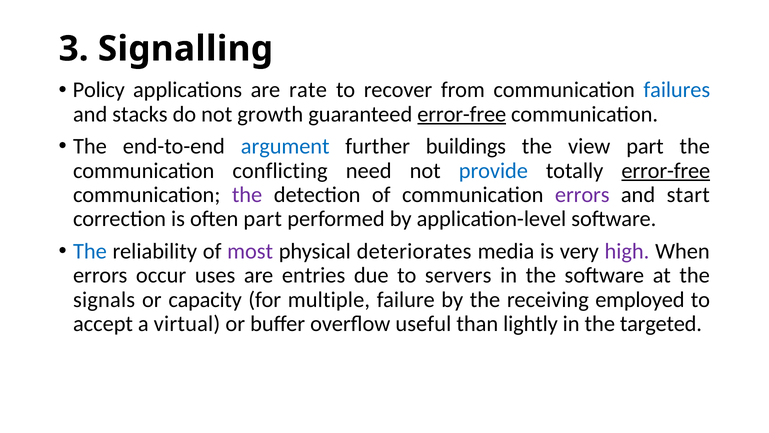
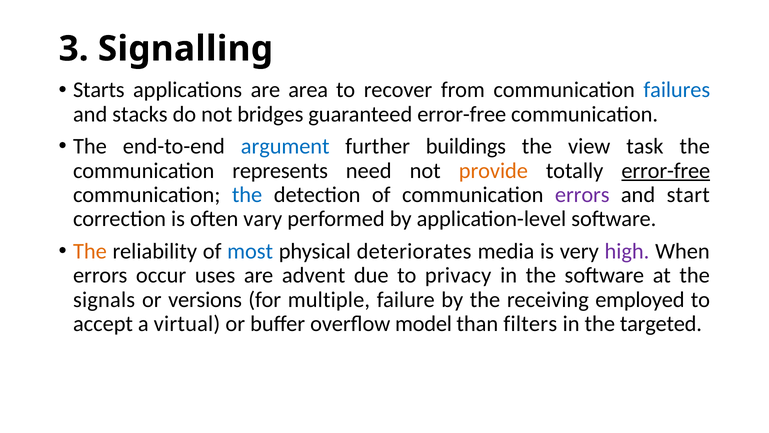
Policy: Policy -> Starts (99, 90)
rate: rate -> area (308, 90)
growth: growth -> bridges (270, 114)
error-free underline: present -> none (462, 114)
view part: part -> task (645, 146)
conflicting: conflicting -> represents (280, 170)
provide colour: blue -> orange (493, 170)
the colour: purple -> blue (247, 195)
often part: part -> vary (263, 219)
The colour: blue -> orange (90, 251)
most colour: purple -> blue (250, 251)
entries: entries -> advent (314, 275)
servers: servers -> privacy (458, 275)
capacity: capacity -> versions (205, 299)
useful: useful -> model (424, 324)
lightly: lightly -> filters (530, 324)
